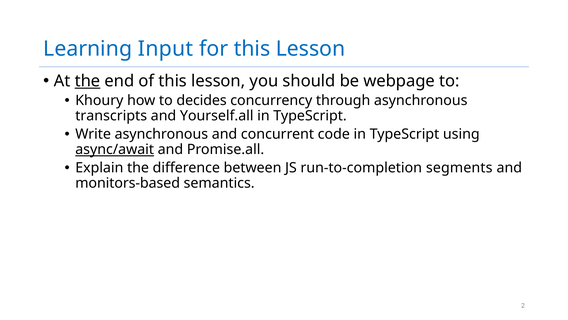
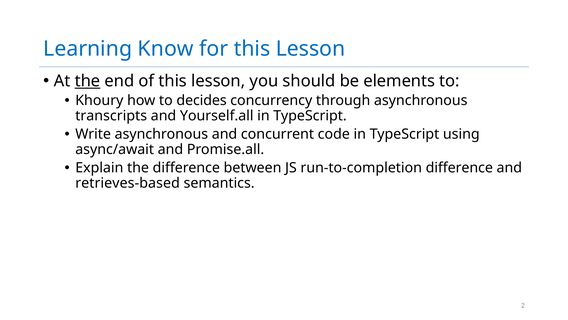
Input: Input -> Know (166, 49)
webpage: webpage -> elements (399, 81)
async/await underline: present -> none (115, 149)
run-to-completion segments: segments -> difference (459, 168)
monitors-based: monitors-based -> retrieves-based (128, 183)
